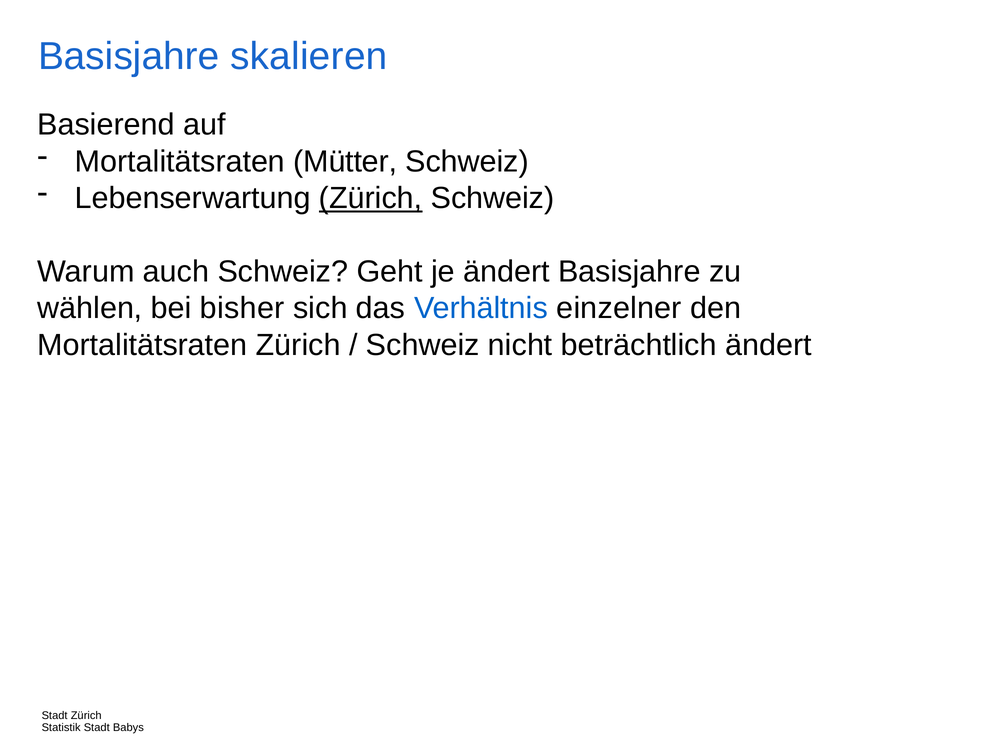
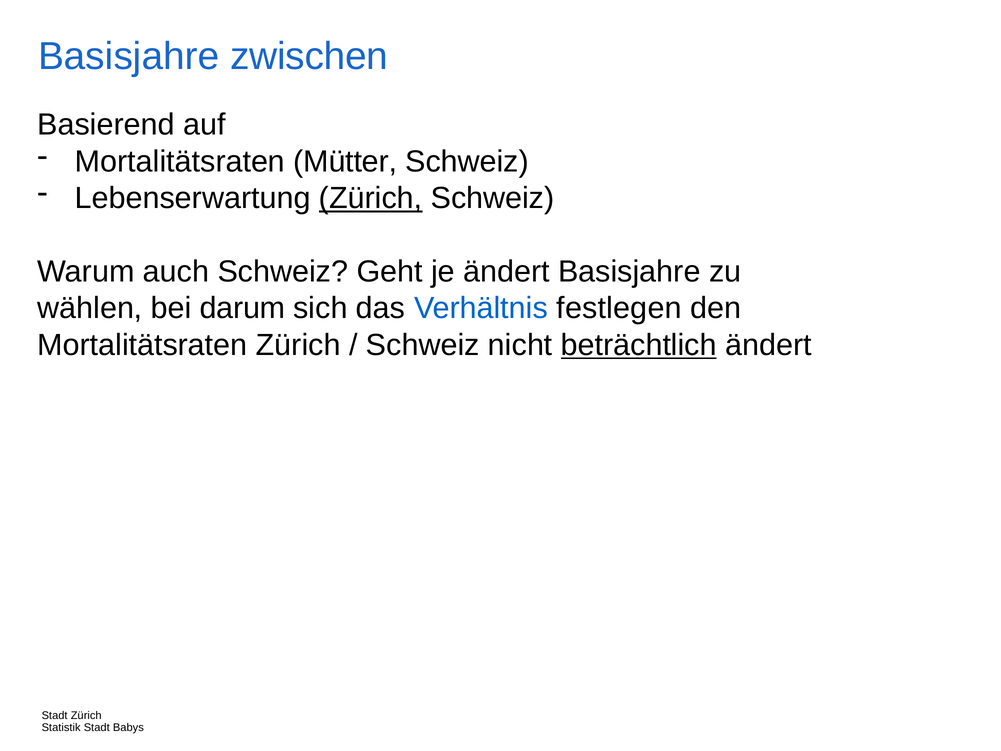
skalieren: skalieren -> zwischen (309, 57)
bisher: bisher -> darum (243, 308)
einzelner: einzelner -> festlegen (619, 308)
beträchtlich underline: none -> present (639, 345)
